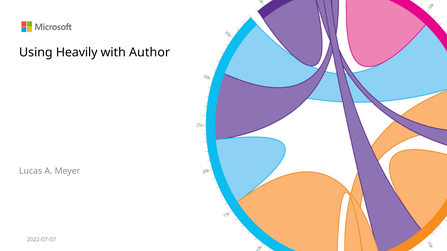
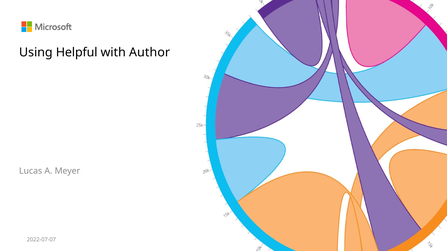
Heavily: Heavily -> Helpful (77, 53)
